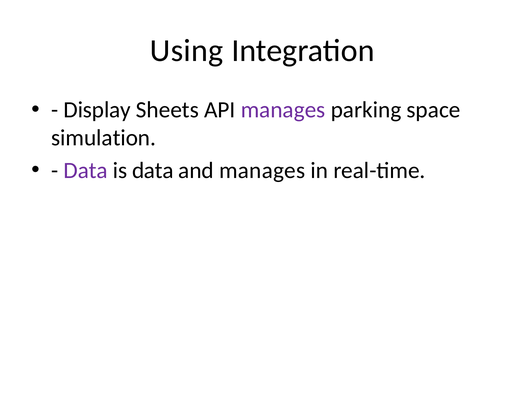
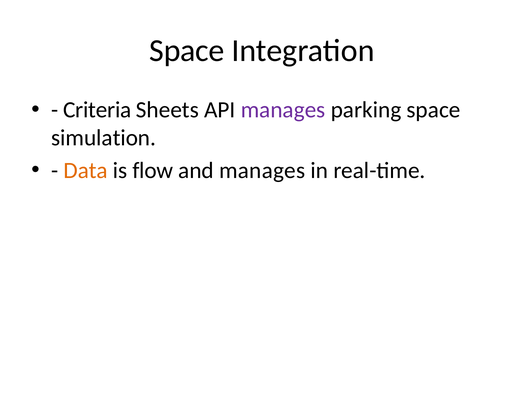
Using: Using -> Space (187, 51)
Display: Display -> Criteria (97, 110)
Data colour: purple -> orange (86, 170)
is data: data -> flow (153, 170)
